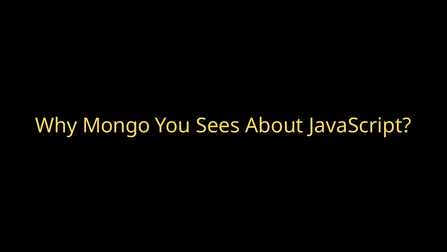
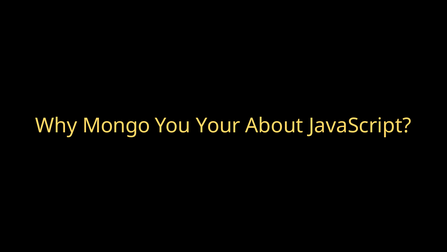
Sees: Sees -> Your (218, 125)
